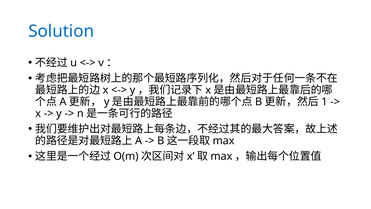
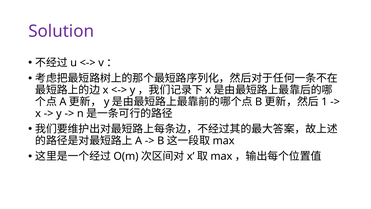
Solution colour: blue -> purple (61, 31)
